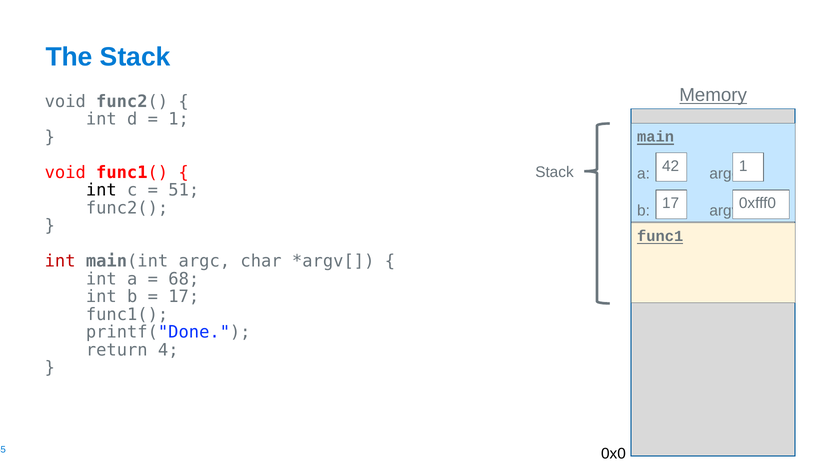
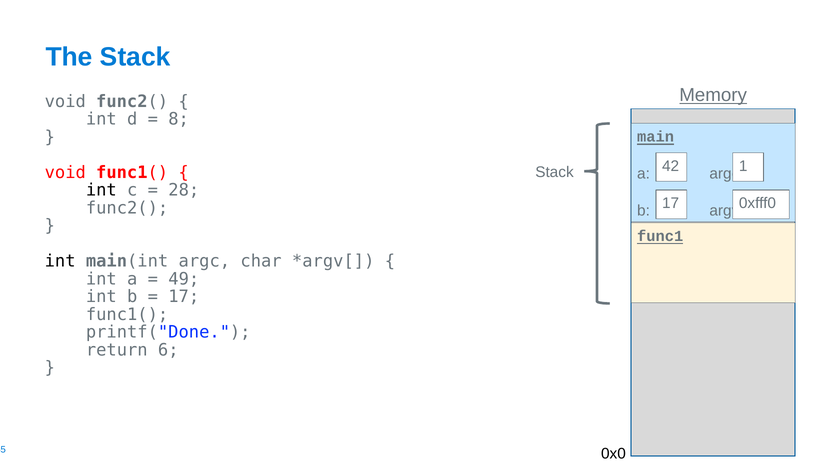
1: 1 -> 8 (179, 119)
51: 51 -> 28 (184, 190)
int colour: red -> black (60, 261)
68: 68 -> 49 (184, 279)
4: 4 -> 6 (168, 350)
